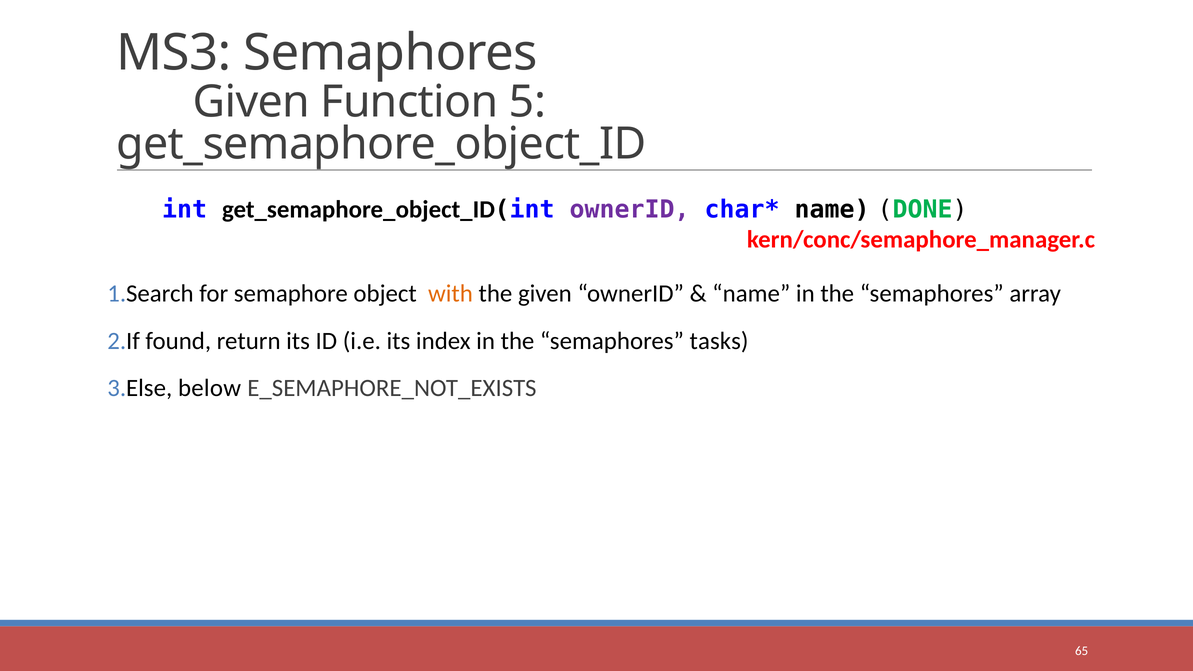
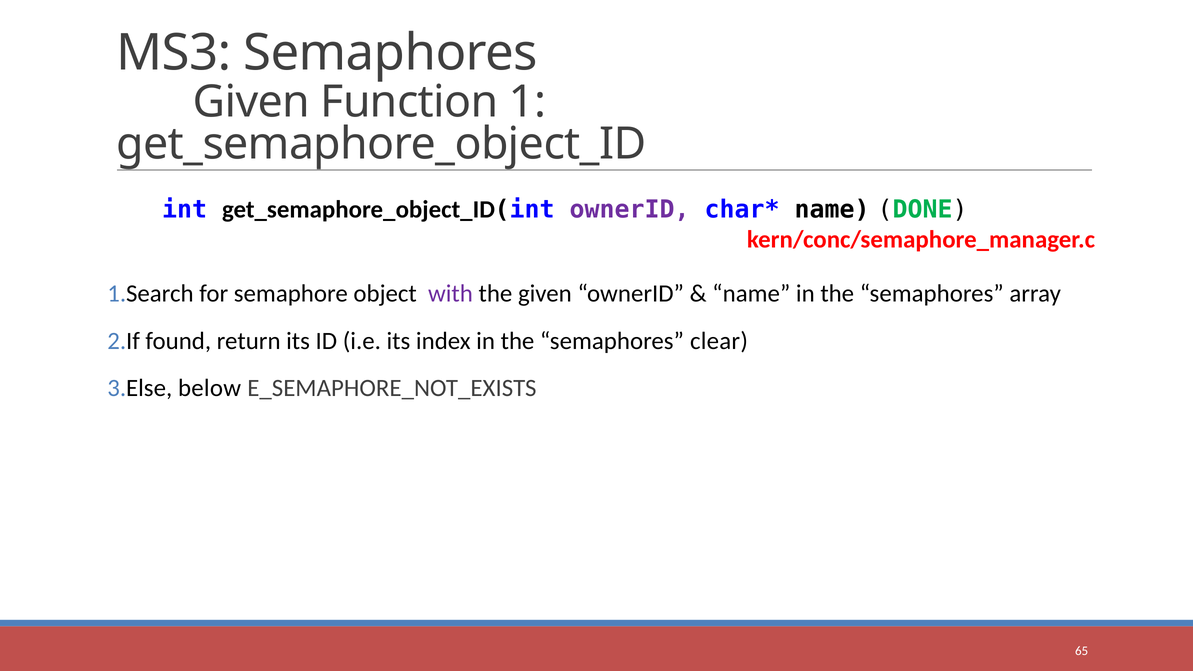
5: 5 -> 1 (527, 102)
with colour: orange -> purple (450, 294)
tasks: tasks -> clear (719, 341)
